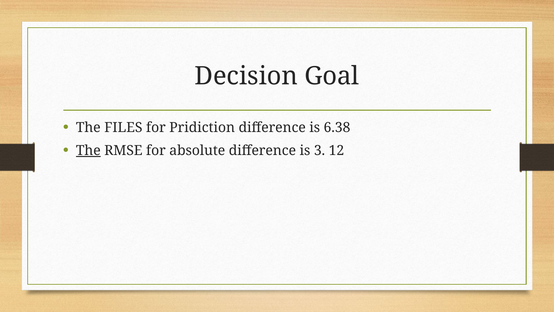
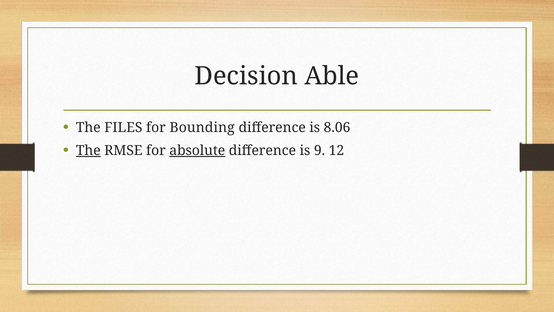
Goal: Goal -> Able (332, 76)
Pridiction: Pridiction -> Bounding (202, 128)
6.38: 6.38 -> 8.06 (337, 128)
absolute underline: none -> present (197, 150)
3: 3 -> 9 (320, 150)
